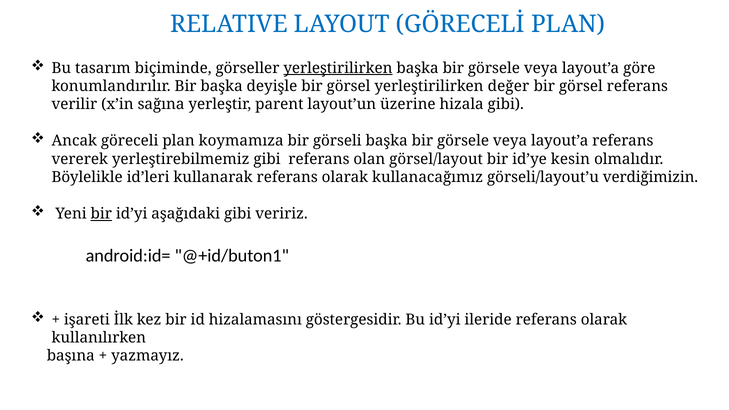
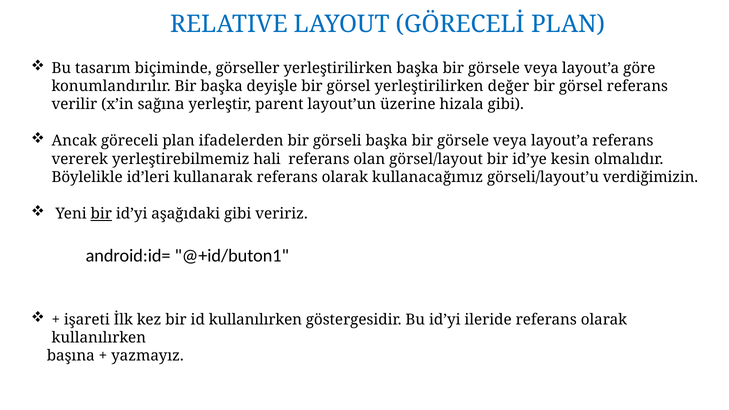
yerleştirilirken underline: present -> none (338, 68)
koymamıza: koymamıza -> ifadelerden (241, 141)
yerleştirebilmemiz gibi: gibi -> hali (267, 159)
id hizalamasını: hizalamasını -> kullanılırken (255, 320)
